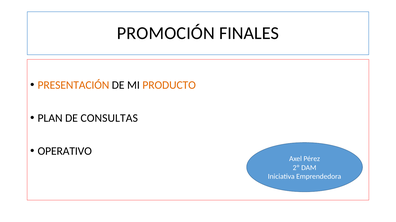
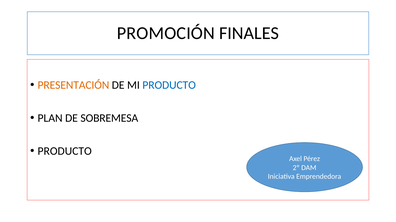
PRODUCTO colour: orange -> blue (169, 85)
CONSULTAS: CONSULTAS -> SOBREMESA (109, 118)
OPERATIVO: OPERATIVO -> PRODUCTO (65, 152)
